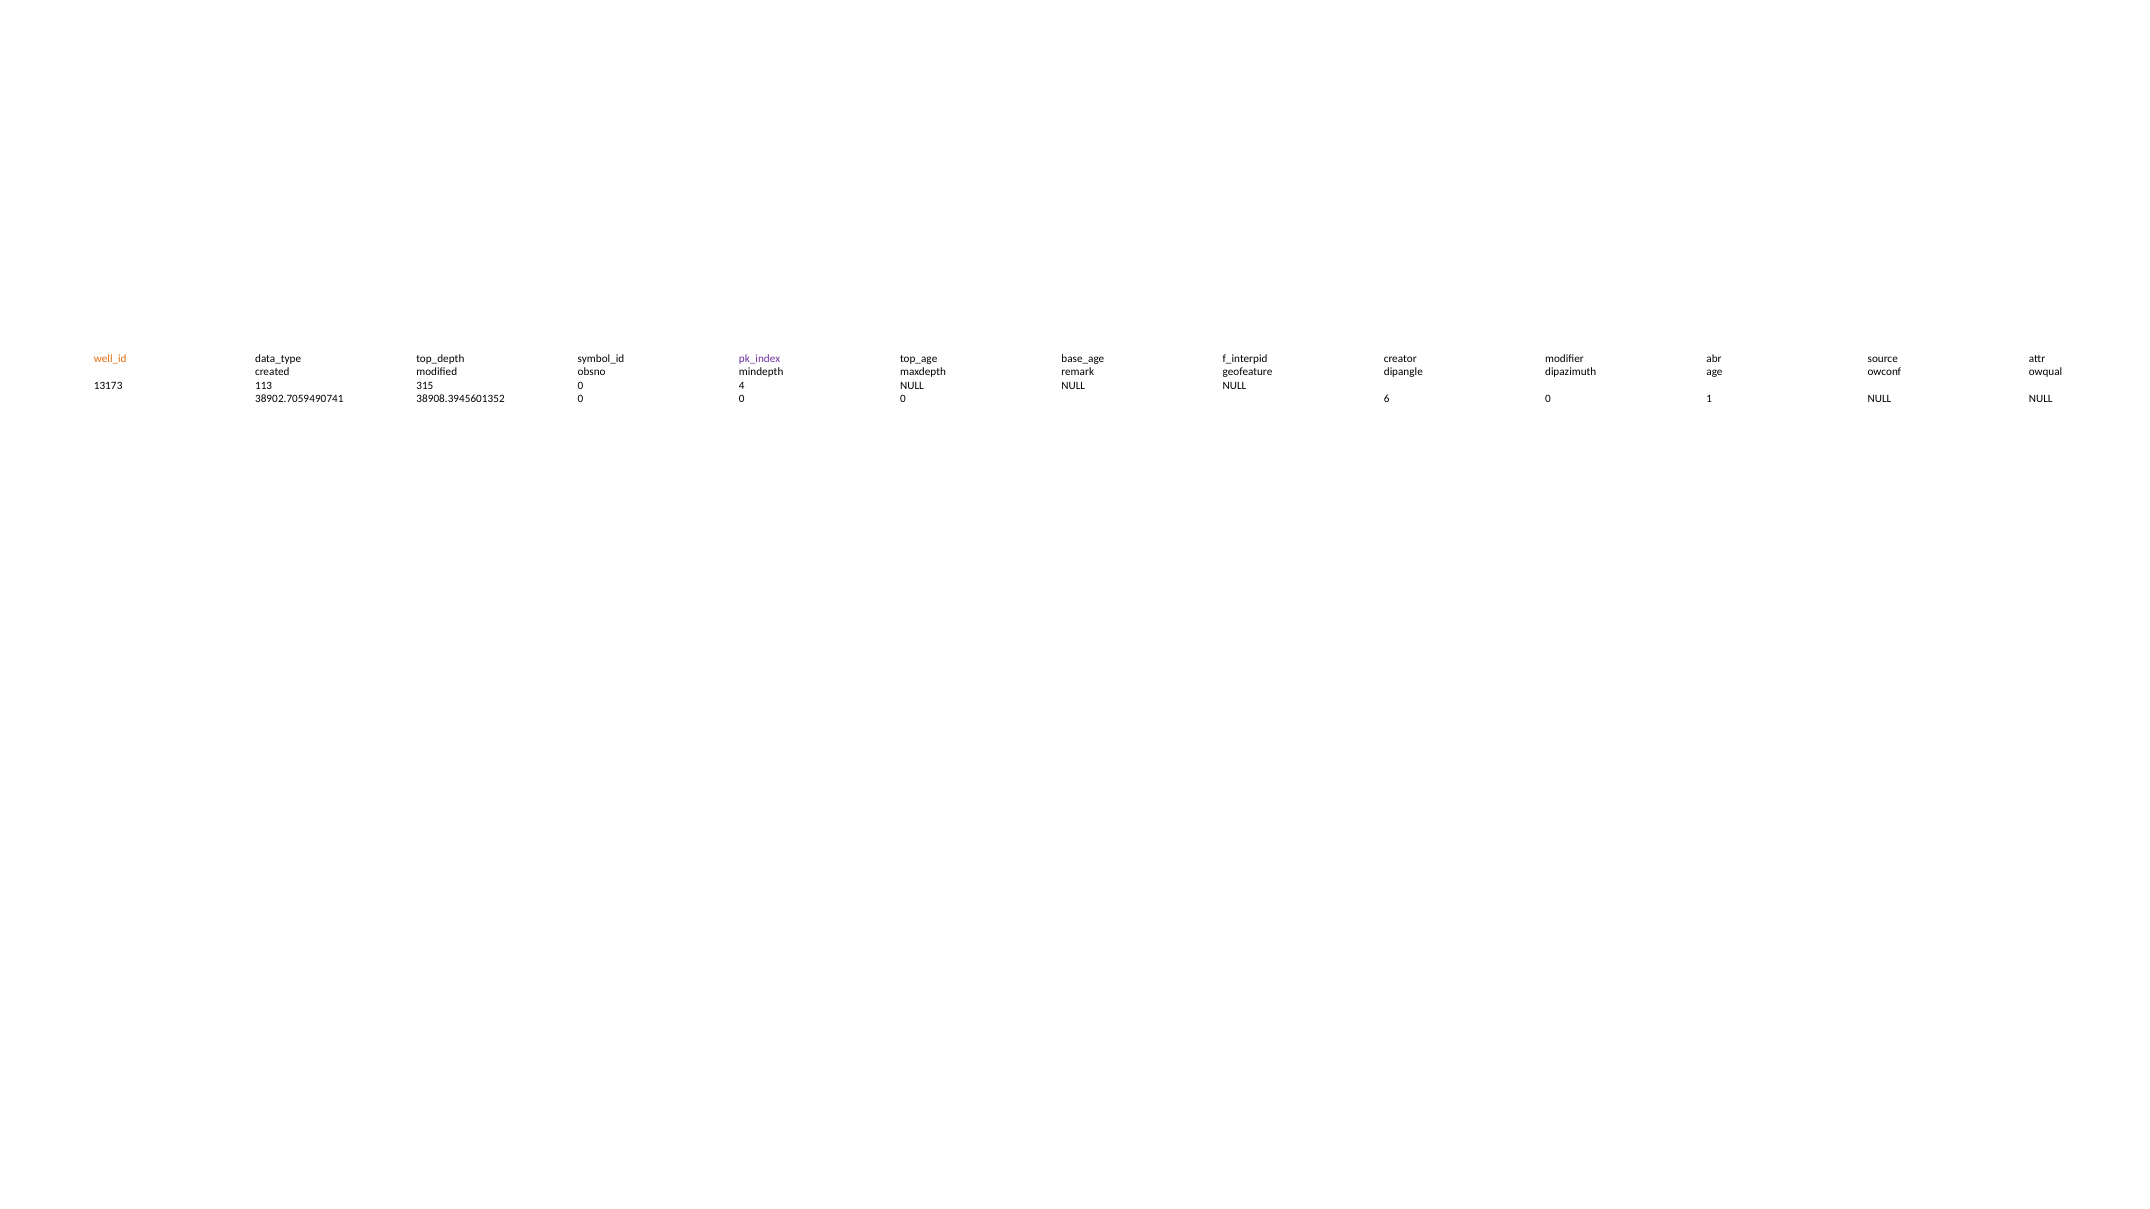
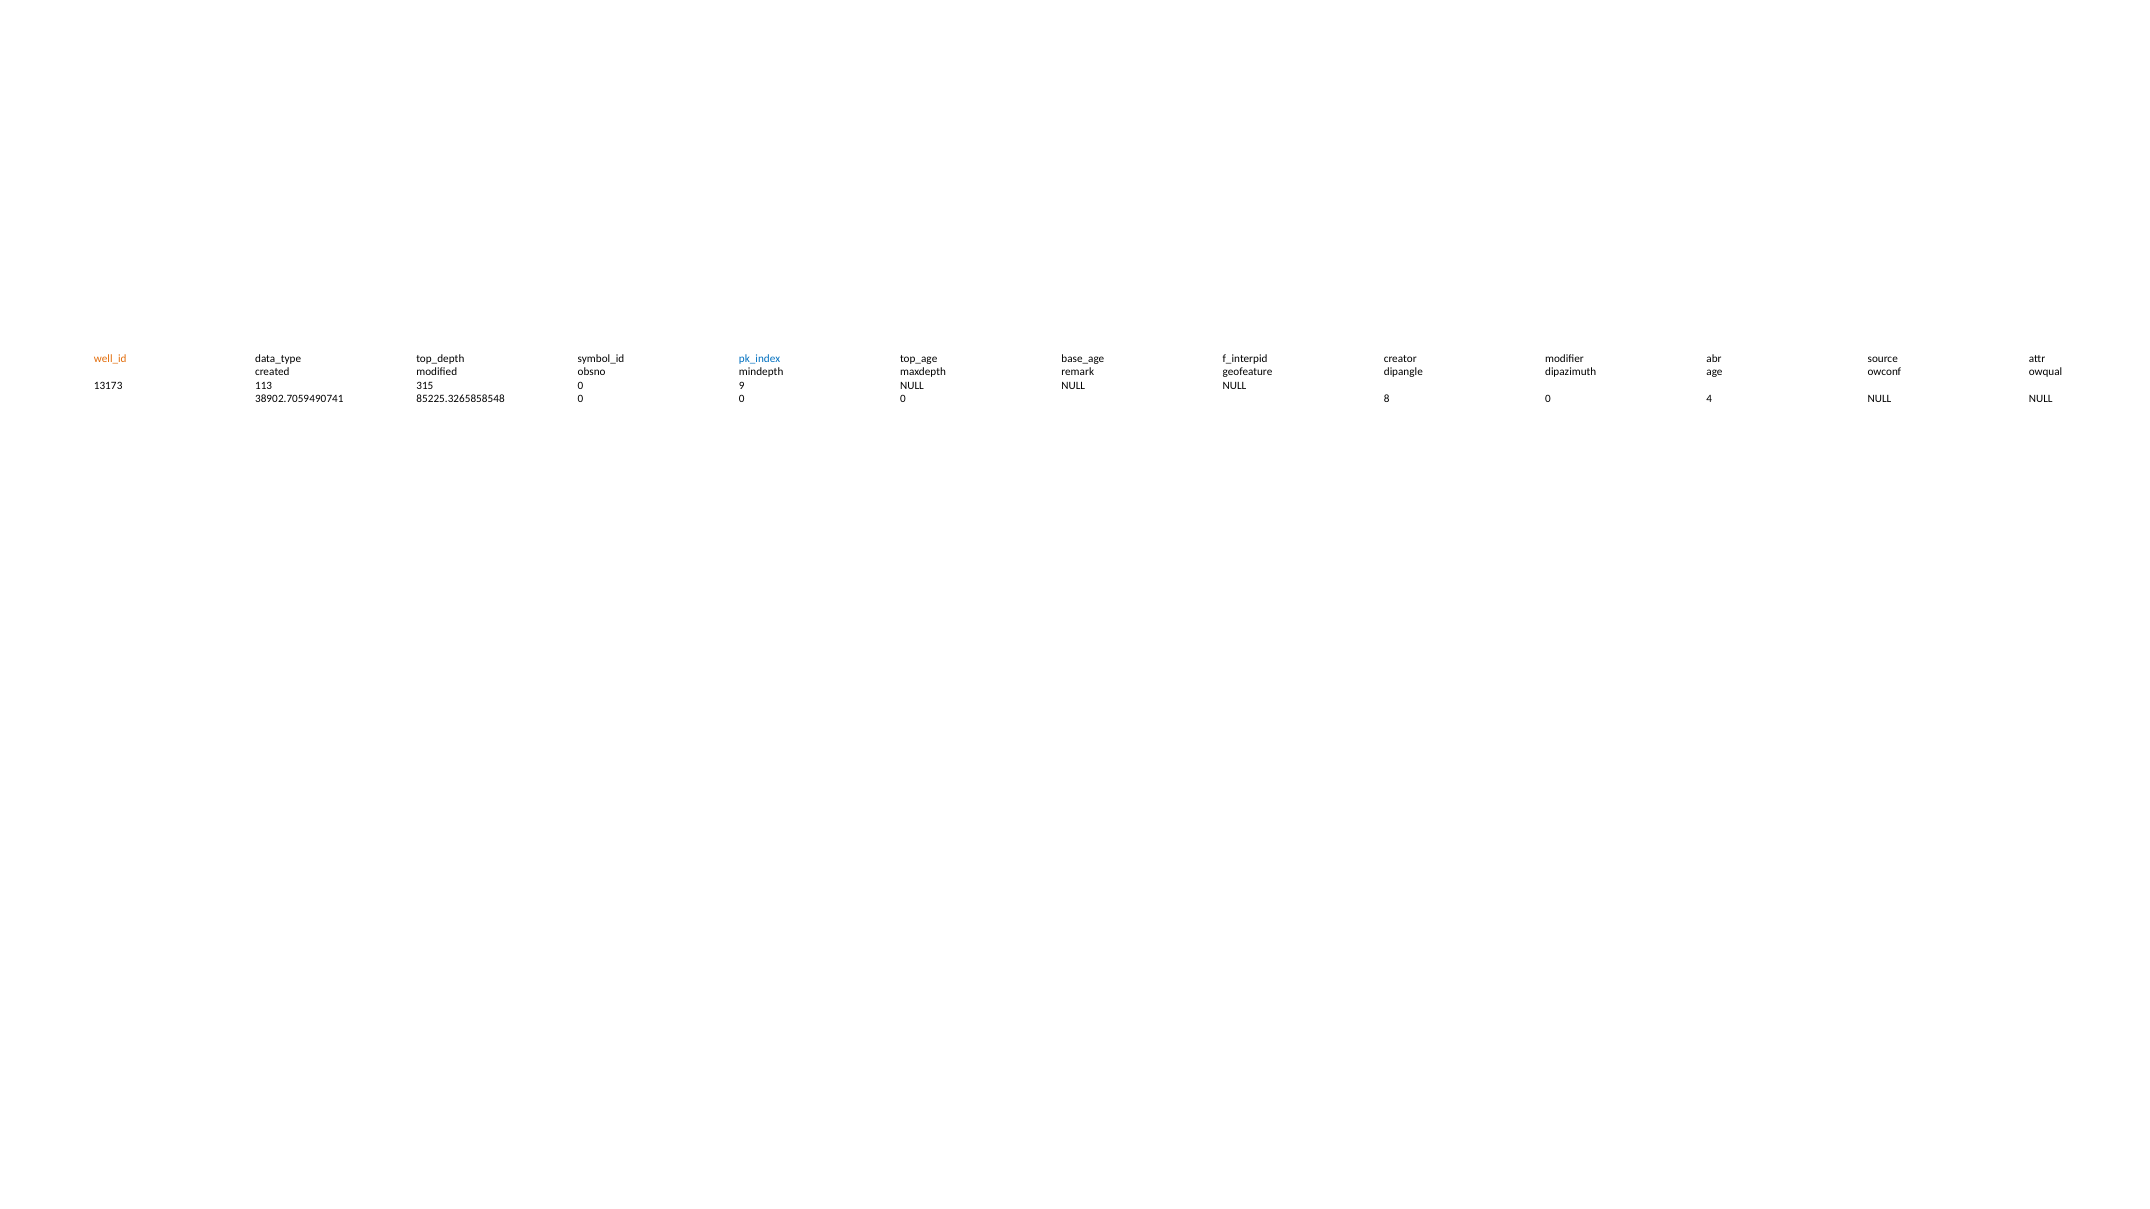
pk_index colour: purple -> blue (760, 359)
4: 4 -> 9 (742, 386)
38908.3945601352: 38908.3945601352 -> 85225.3265858548 (461, 399)
6: 6 -> 8 (1387, 399)
0 1: 1 -> 4 (1709, 399)
